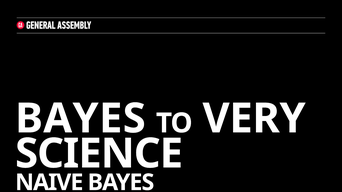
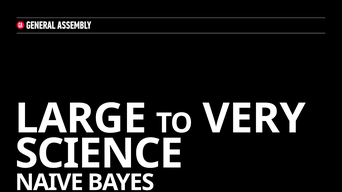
BAYES: BAYES -> LARGE (81, 119)
